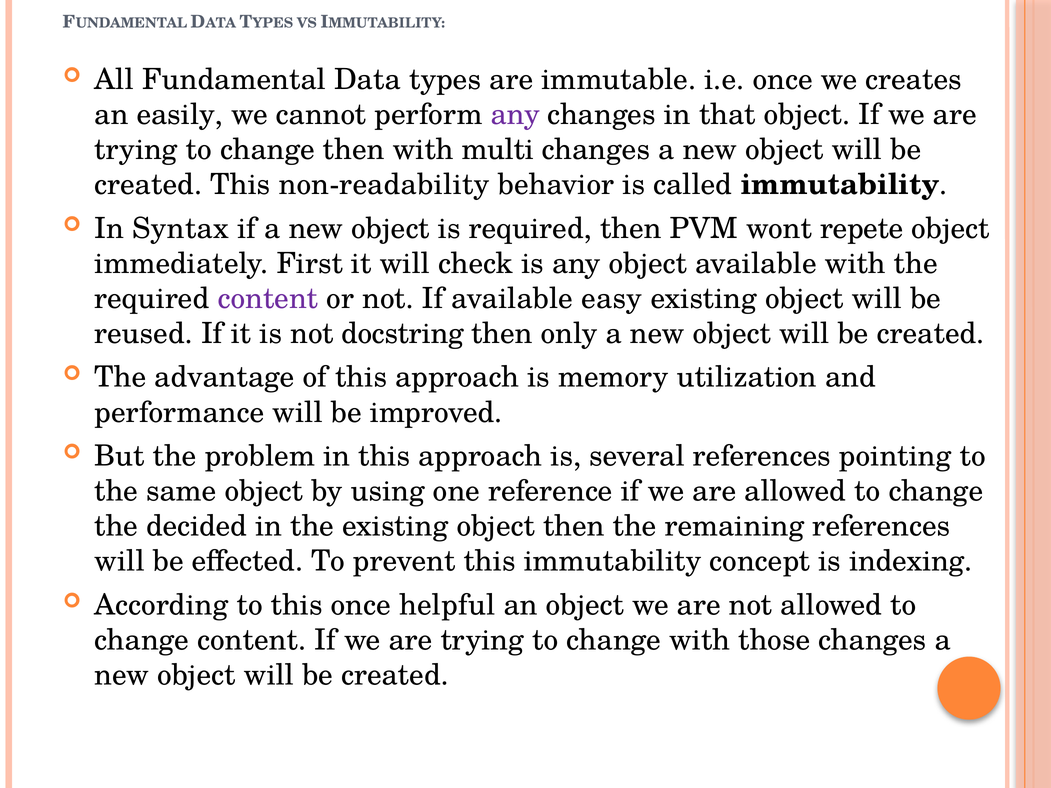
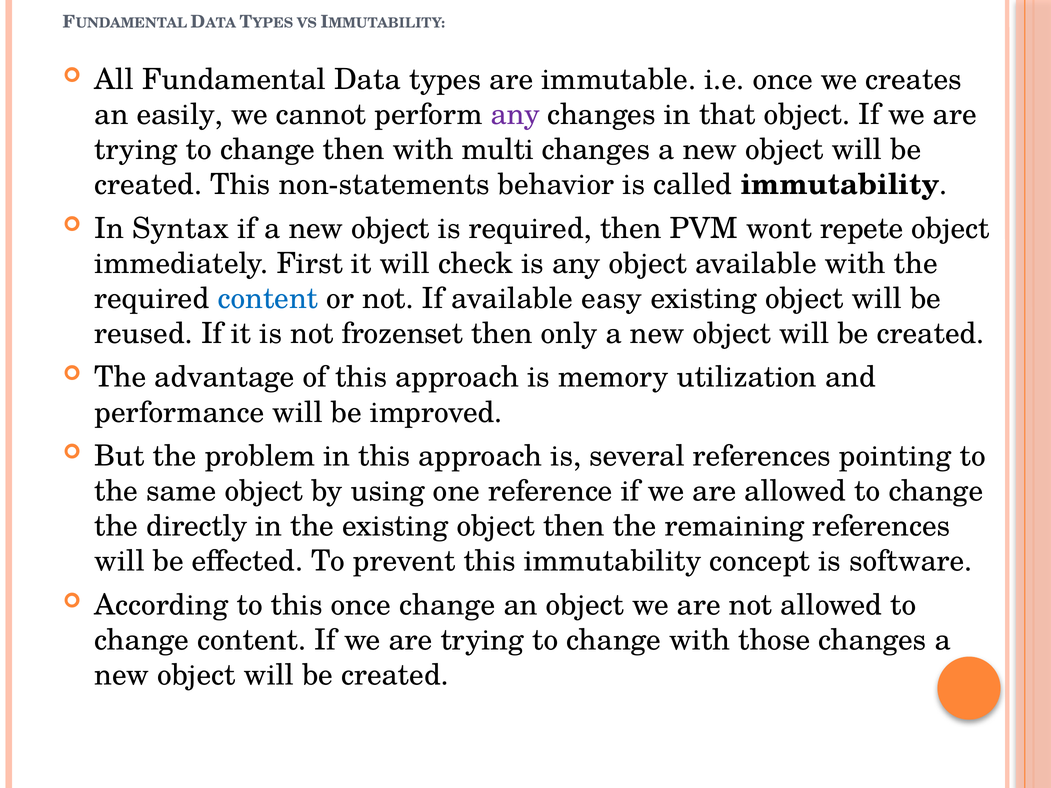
non-readability: non-readability -> non-statements (384, 185)
content colour: purple -> blue (268, 299)
docstring: docstring -> frozenset (402, 334)
decided: decided -> directly (197, 526)
indexing: indexing -> software (911, 561)
once helpful: helpful -> change (447, 605)
